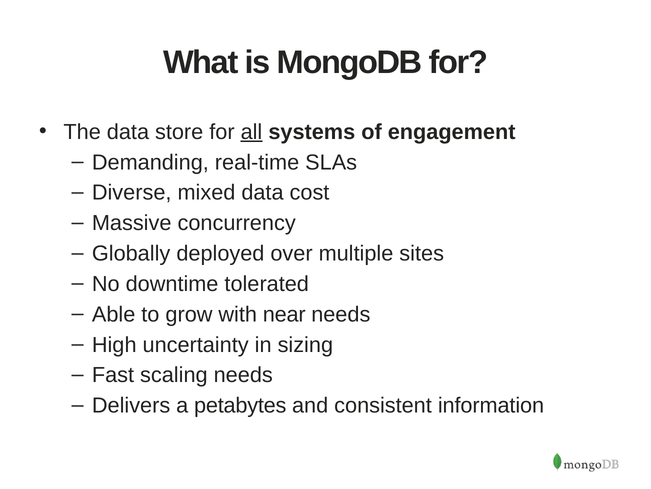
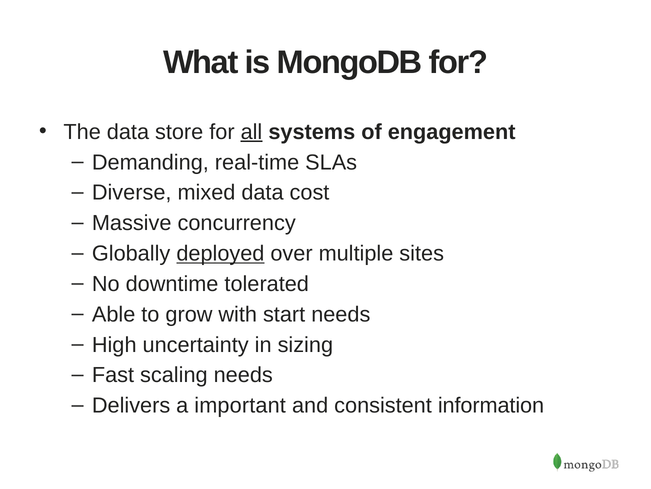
deployed underline: none -> present (220, 253)
near: near -> start (284, 314)
petabytes: petabytes -> important (240, 405)
